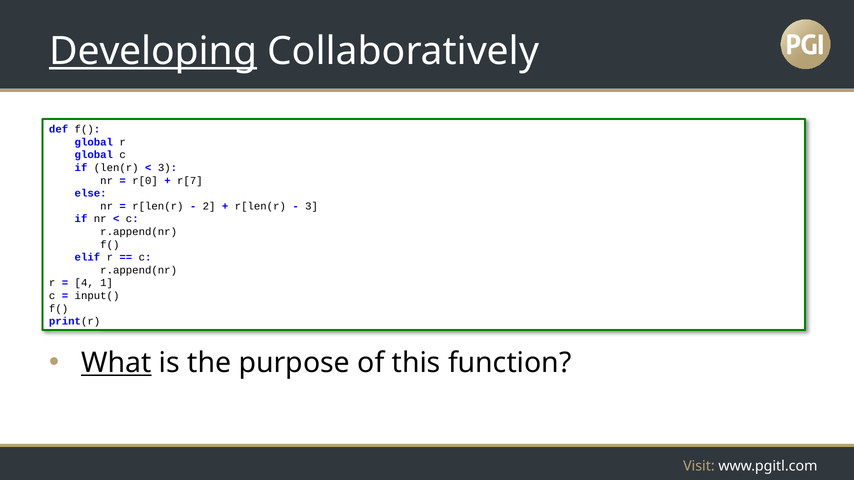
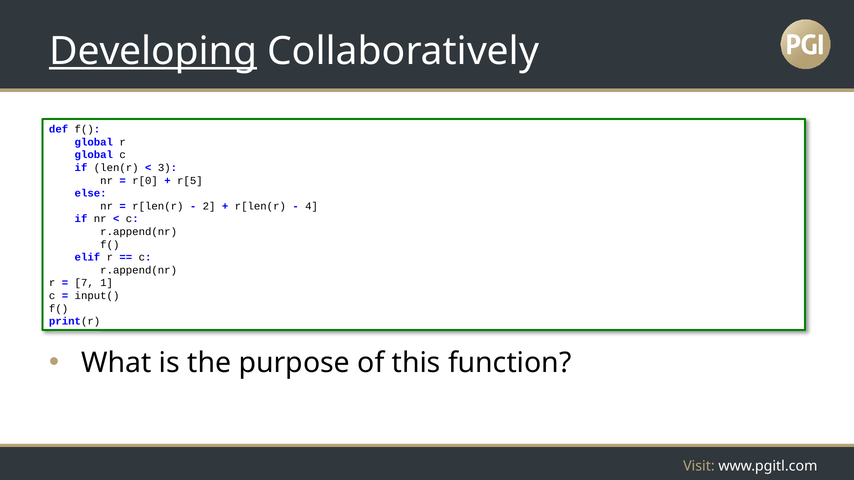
r[7: r[7 -> r[5 (190, 181)
3: 3 -> 4 (312, 206)
4: 4 -> 7 (84, 283)
What underline: present -> none (116, 363)
